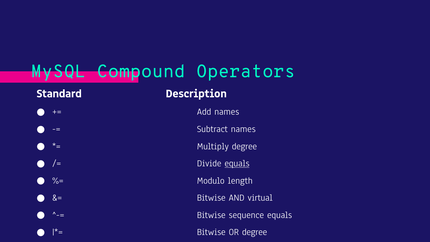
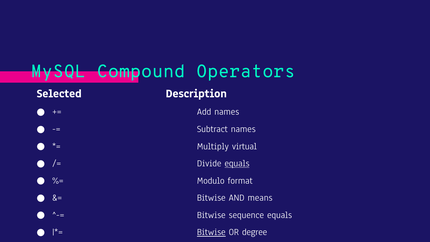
Standard: Standard -> Selected (59, 93)
Multiply degree: degree -> virtual (244, 146)
length: length -> format (240, 181)
virtual: virtual -> means (260, 198)
Bitwise underline: none -> present (211, 232)
